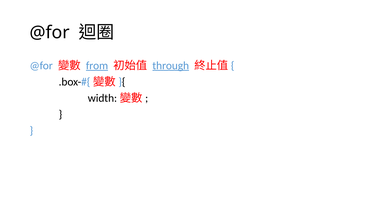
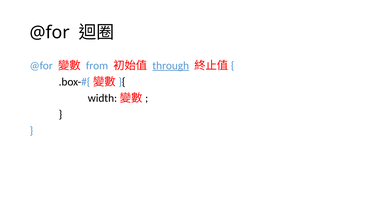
from underline: present -> none (97, 66)
